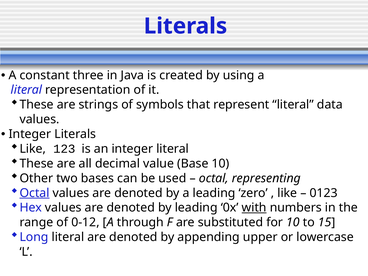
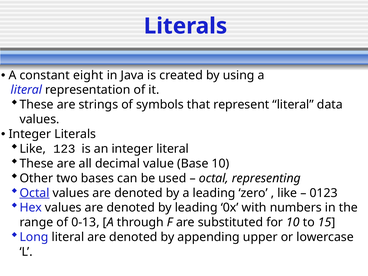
three: three -> eight (88, 75)
with underline: present -> none (254, 208)
0-12: 0-12 -> 0-13 (85, 222)
